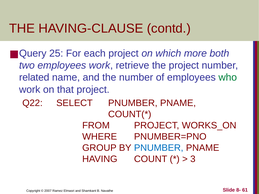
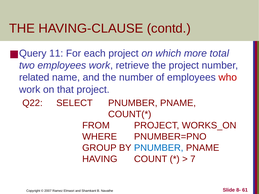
25: 25 -> 11 (56, 53)
both: both -> total (219, 53)
who colour: green -> red (228, 78)
3: 3 -> 7 (193, 159)
